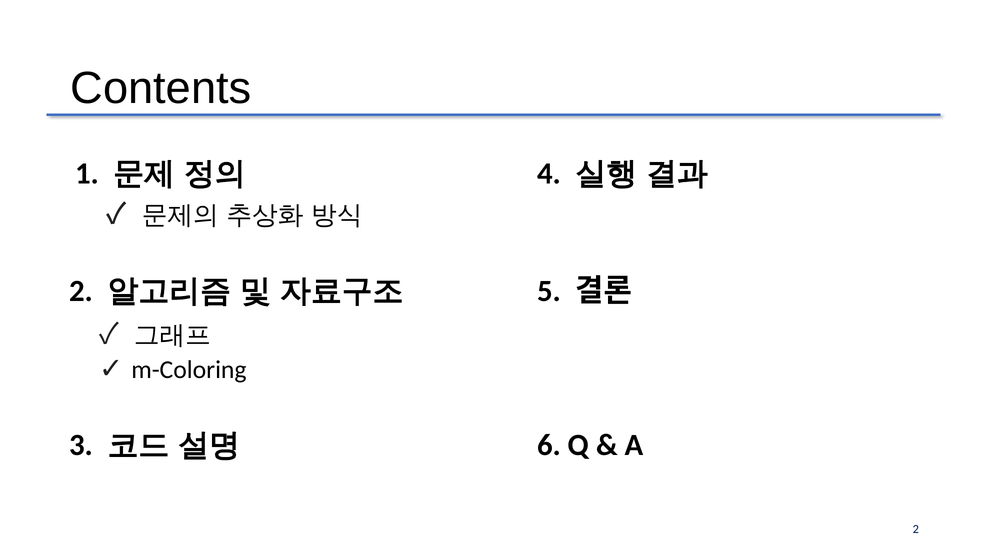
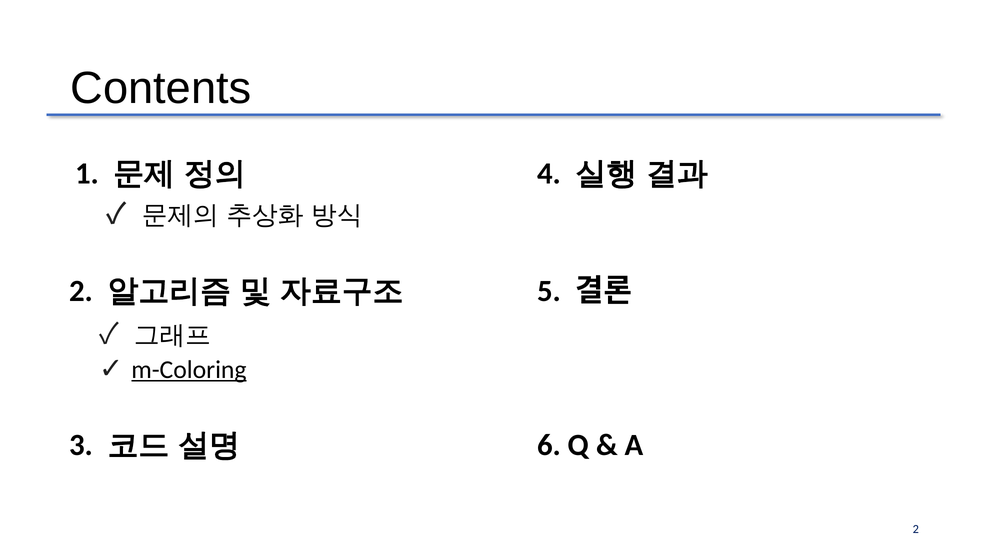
m-Coloring underline: none -> present (189, 370)
